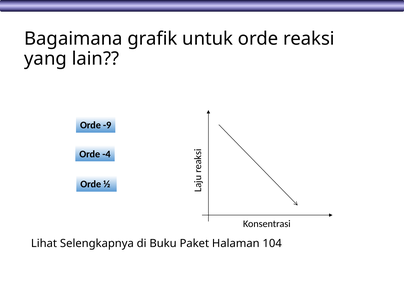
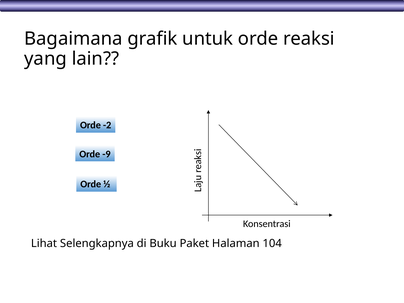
-9: -9 -> -2 (107, 125)
-4: -4 -> -9 (106, 154)
